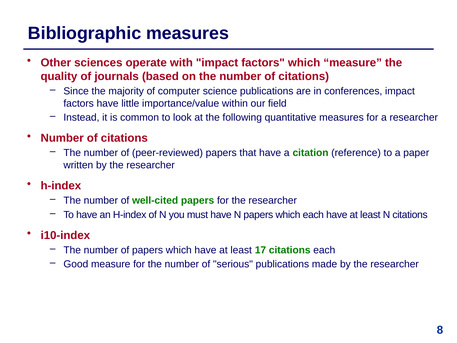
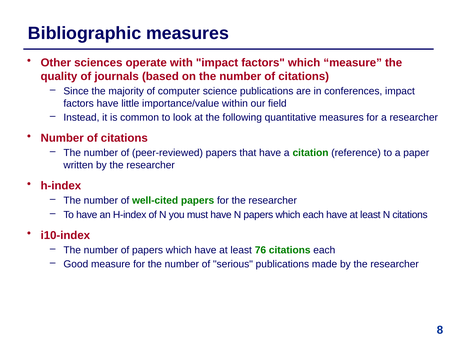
17: 17 -> 76 (260, 250)
